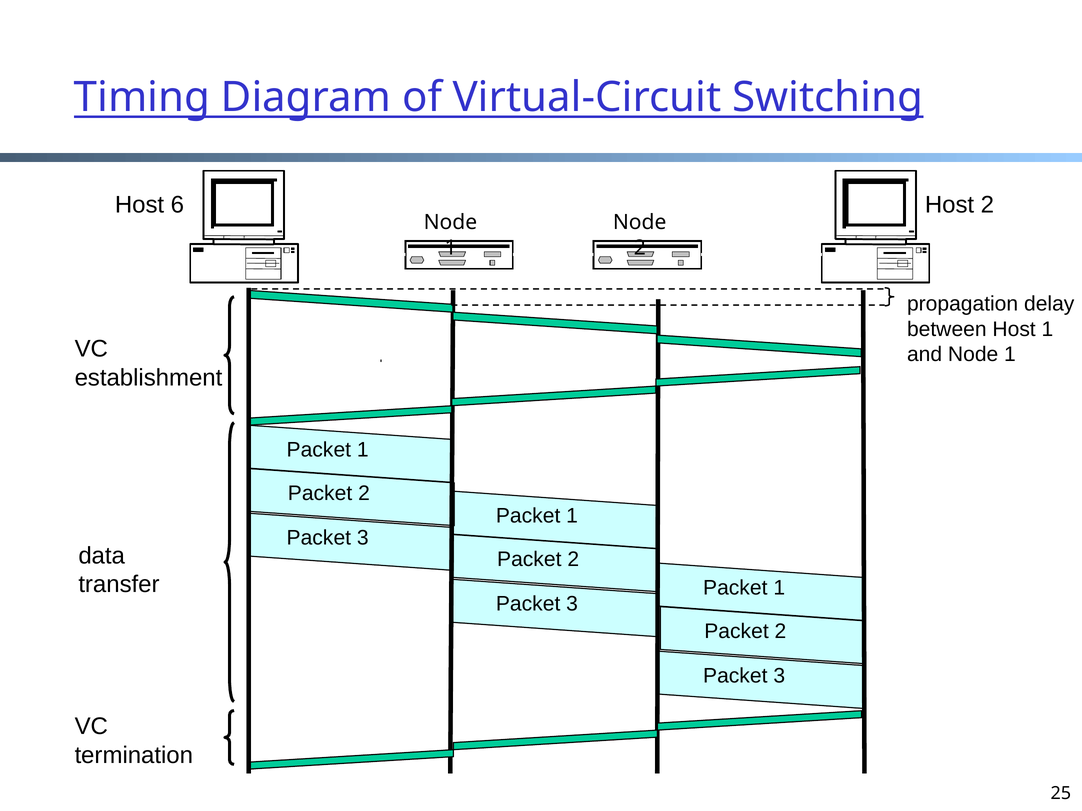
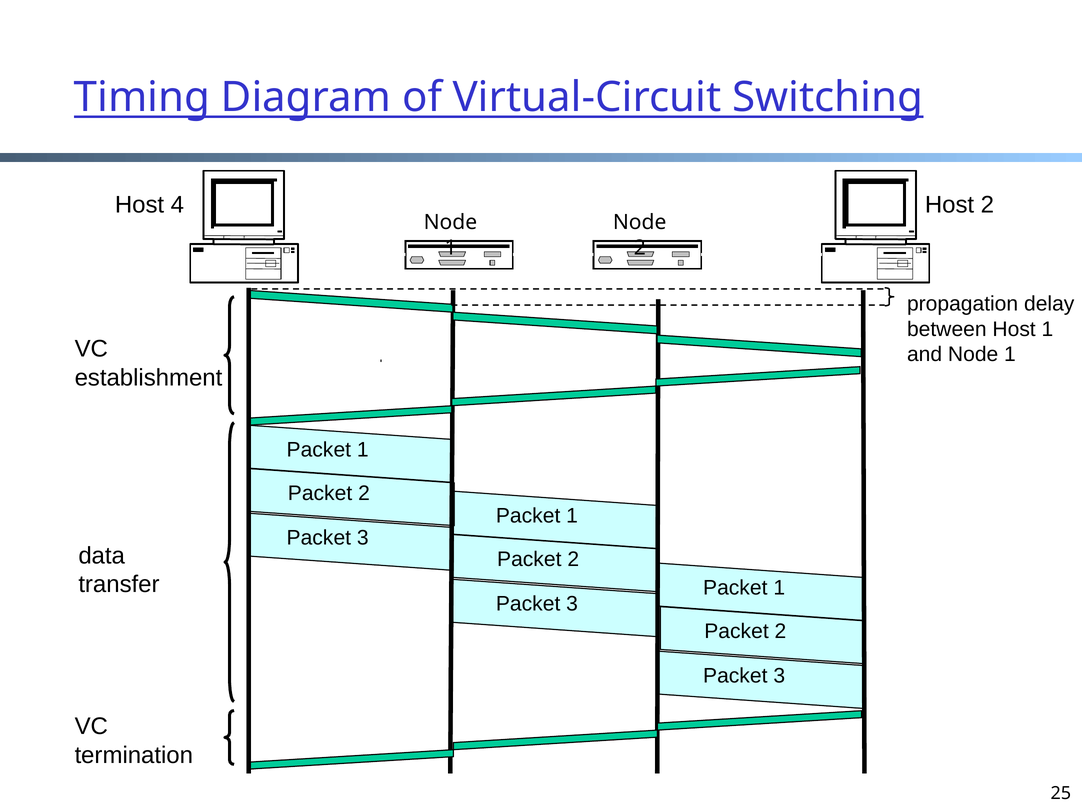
6: 6 -> 4 (177, 205)
